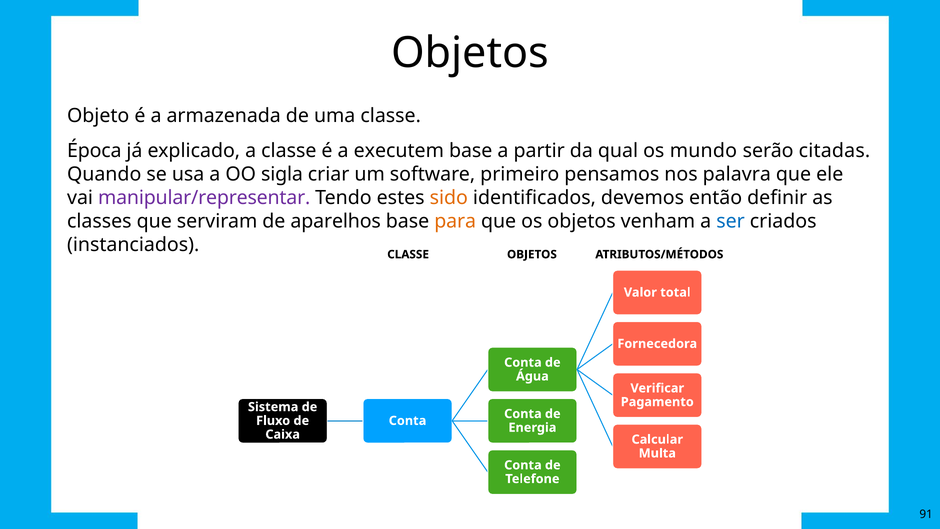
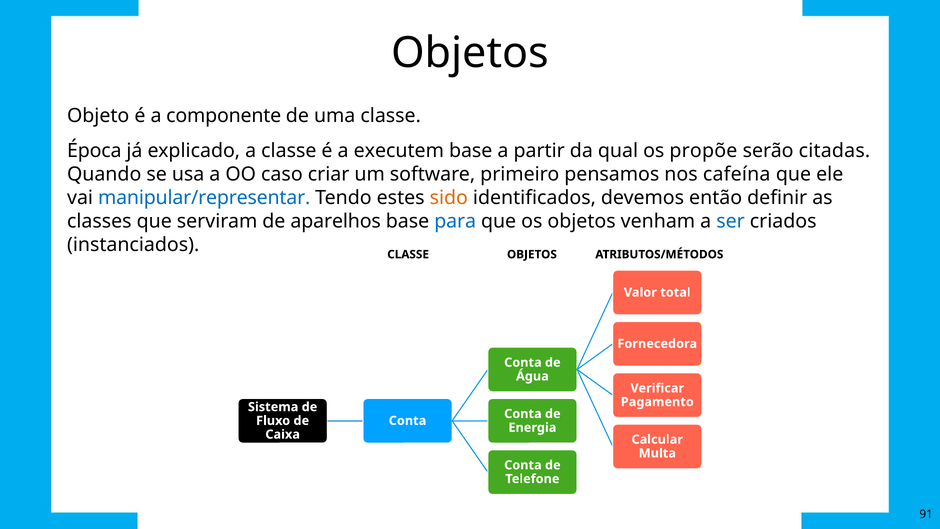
armazenada: armazenada -> componente (224, 115)
mundo: mundo -> propõe (703, 151)
sigla: sigla -> caso (282, 174)
palavra: palavra -> cafeína (737, 174)
manipular/representar colour: purple -> blue (204, 198)
para colour: orange -> blue (455, 221)
